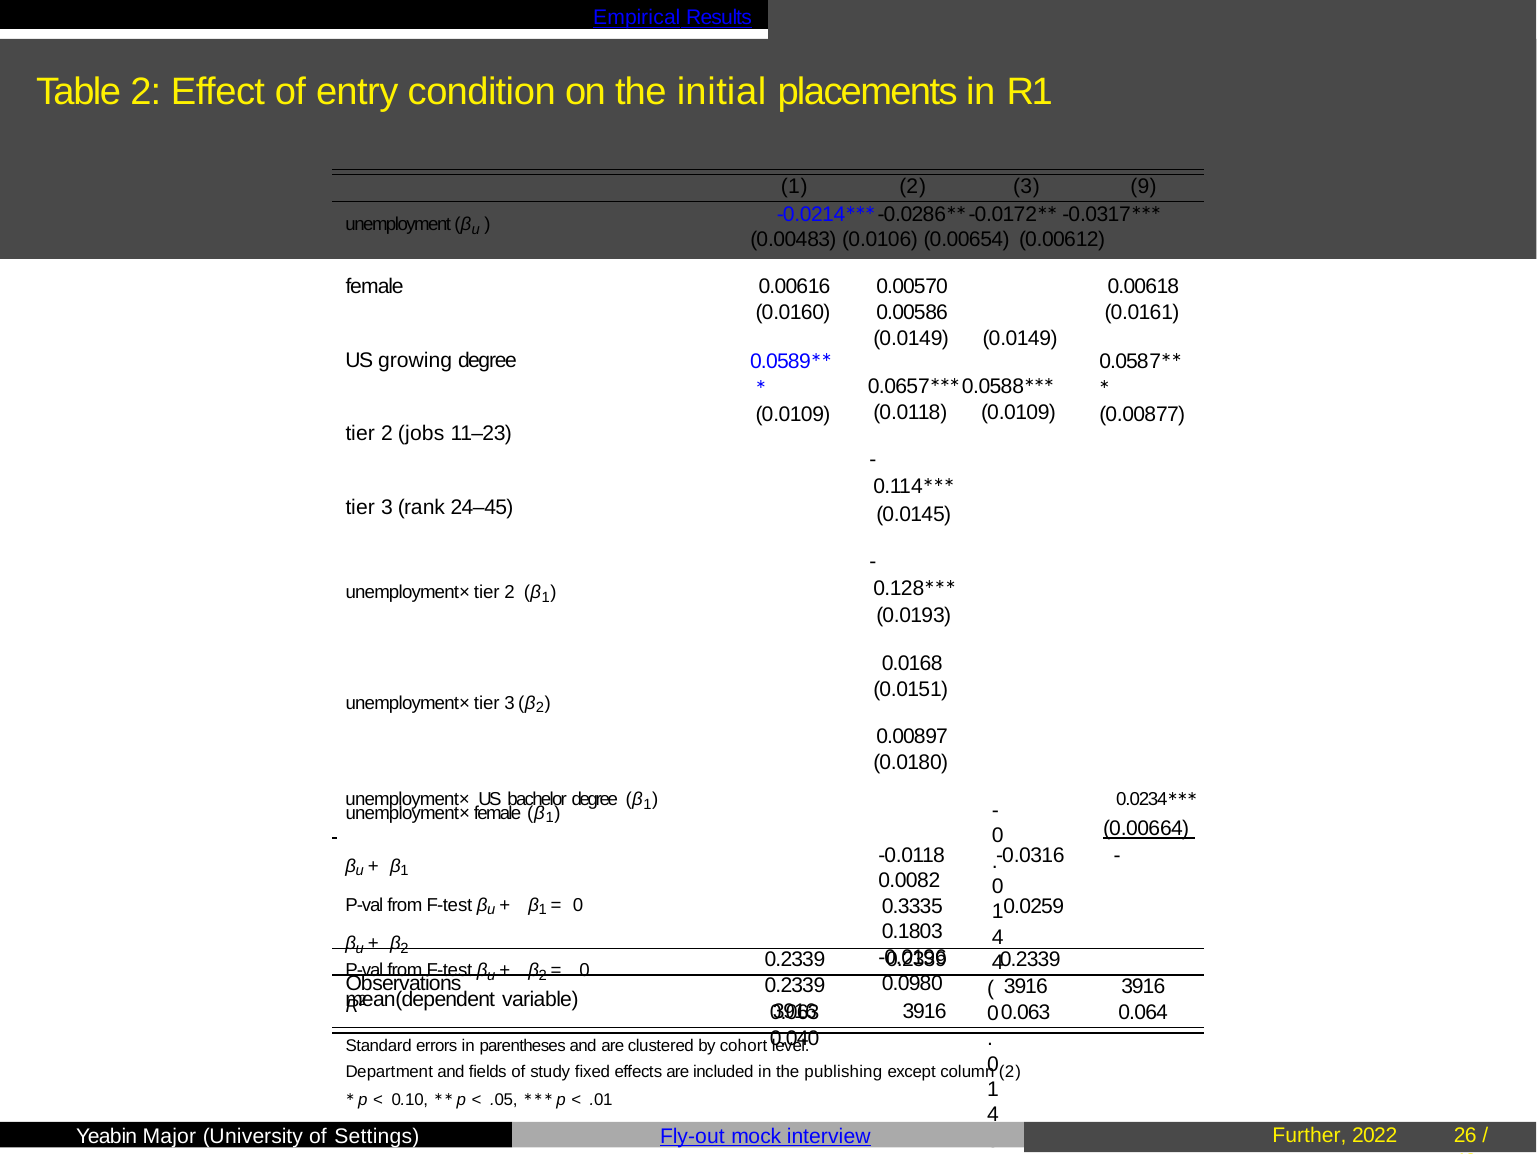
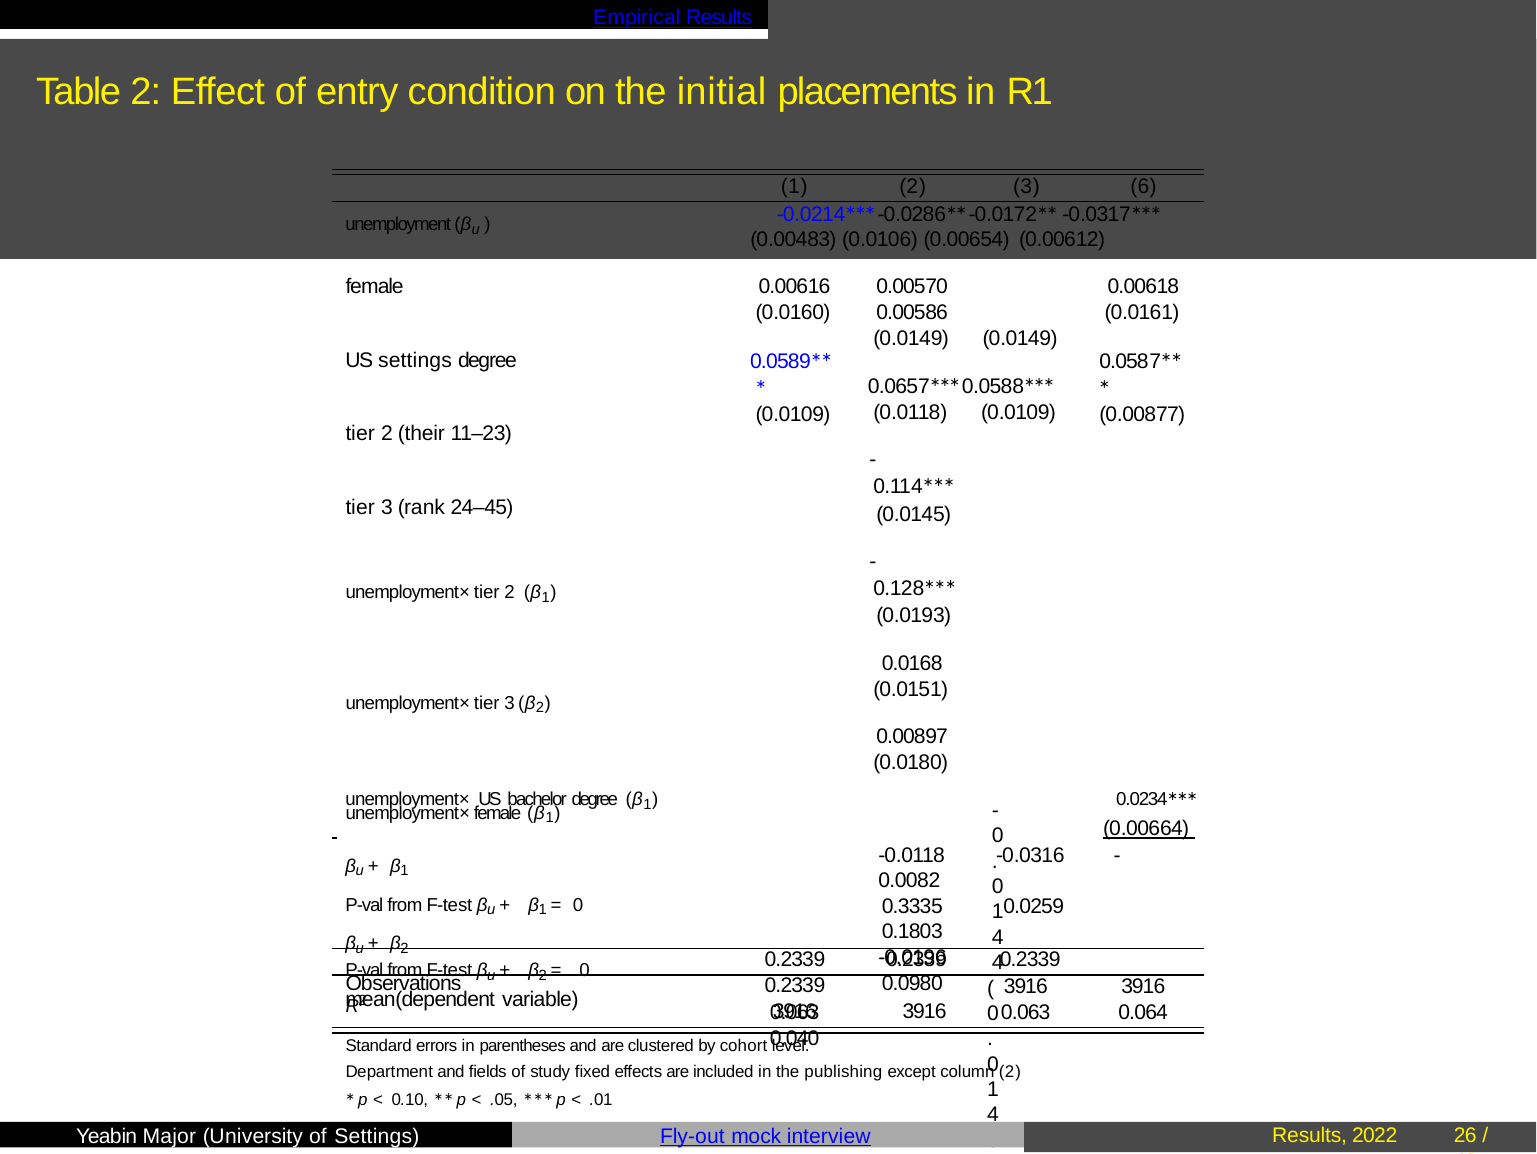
9: 9 -> 6 (1144, 186)
US growing: growing -> settings (415, 360)
jobs: jobs -> their (421, 434)
interview Further: Further -> Results (1310, 1136)
